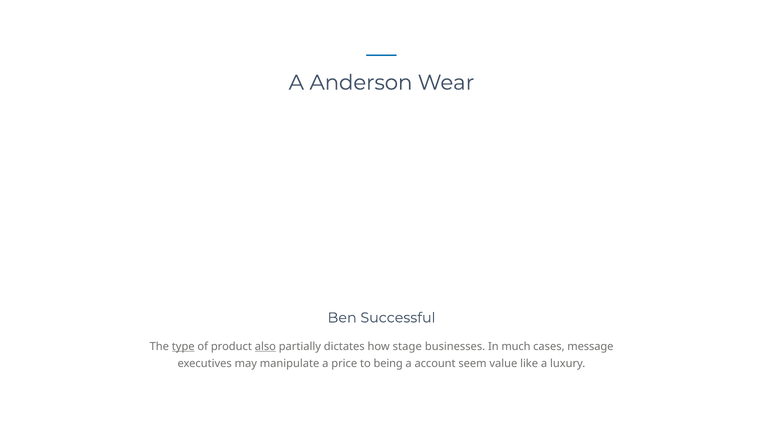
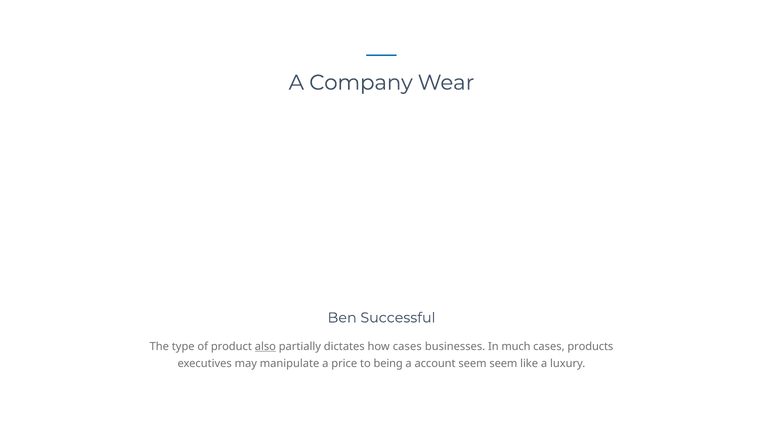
Anderson: Anderson -> Company (361, 83)
type underline: present -> none (183, 347)
how stage: stage -> cases (407, 347)
message: message -> products (590, 347)
seem value: value -> seem (503, 364)
